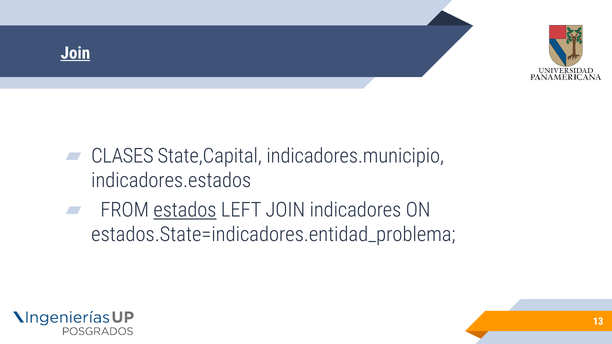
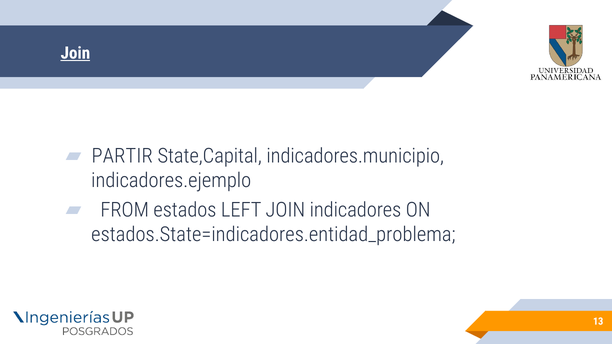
CLASES: CLASES -> PARTIR (122, 156)
indicadores.estados: indicadores.estados -> indicadores.ejemplo (171, 181)
estados underline: present -> none (185, 210)
